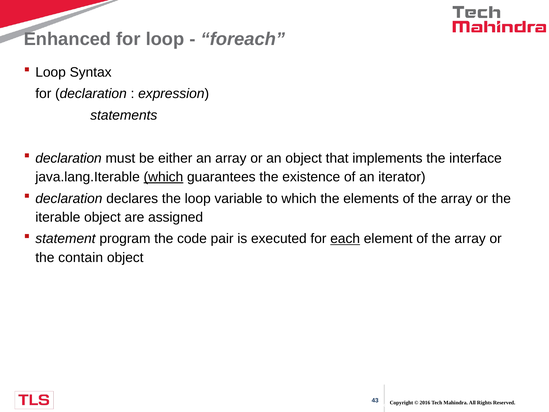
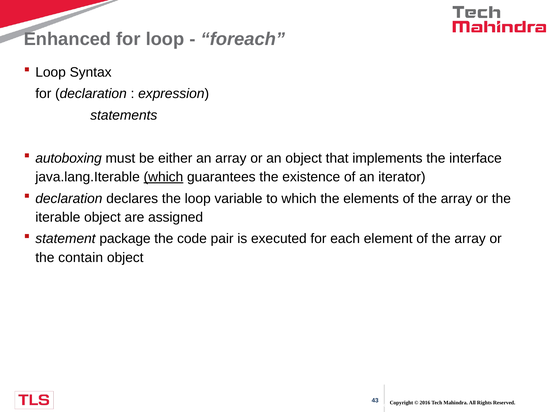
declaration: declaration -> autoboxing (69, 158)
program: program -> package (125, 239)
each underline: present -> none (345, 239)
